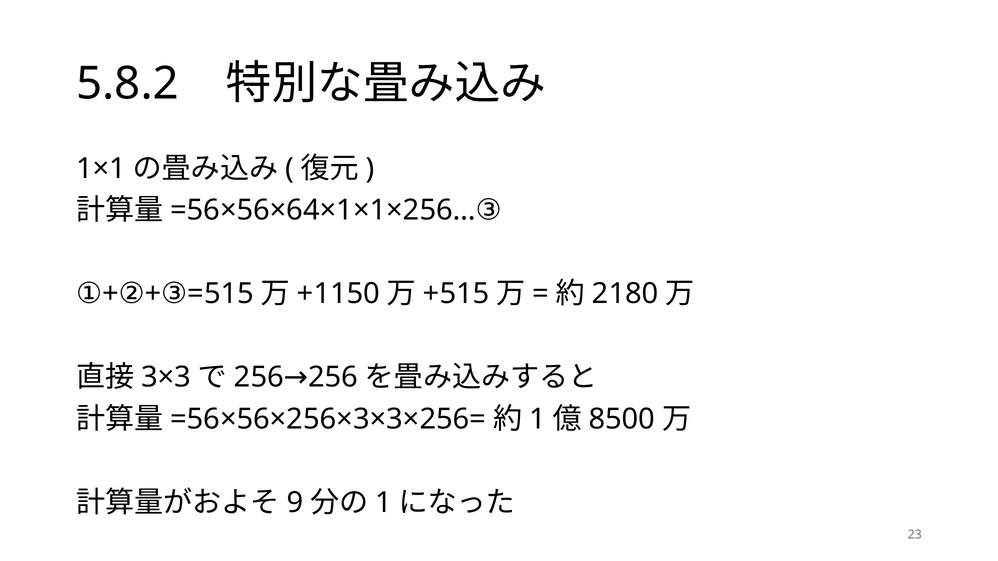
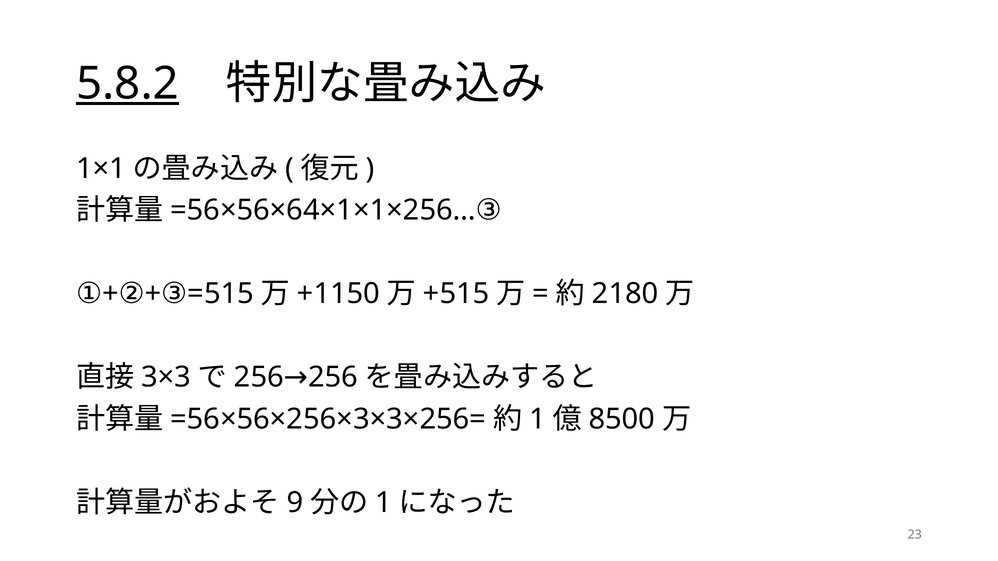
5.8.2 underline: none -> present (128, 84)
